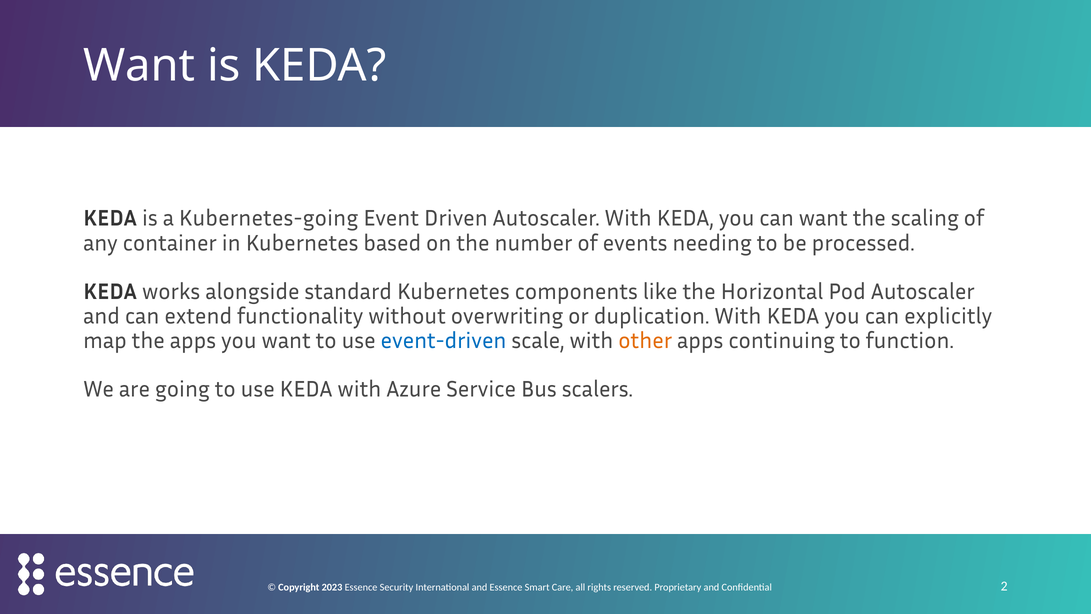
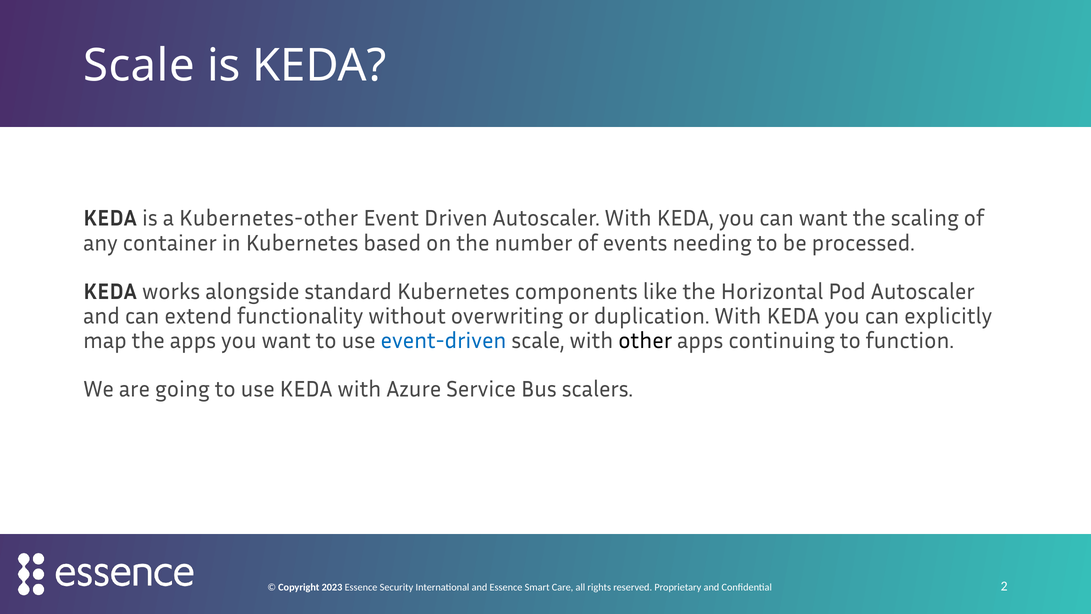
Want: Want -> Scale (139, 66)
Kubernetes-going: Kubernetes-going -> Kubernetes-other (269, 218)
other colour: orange -> black (645, 341)
